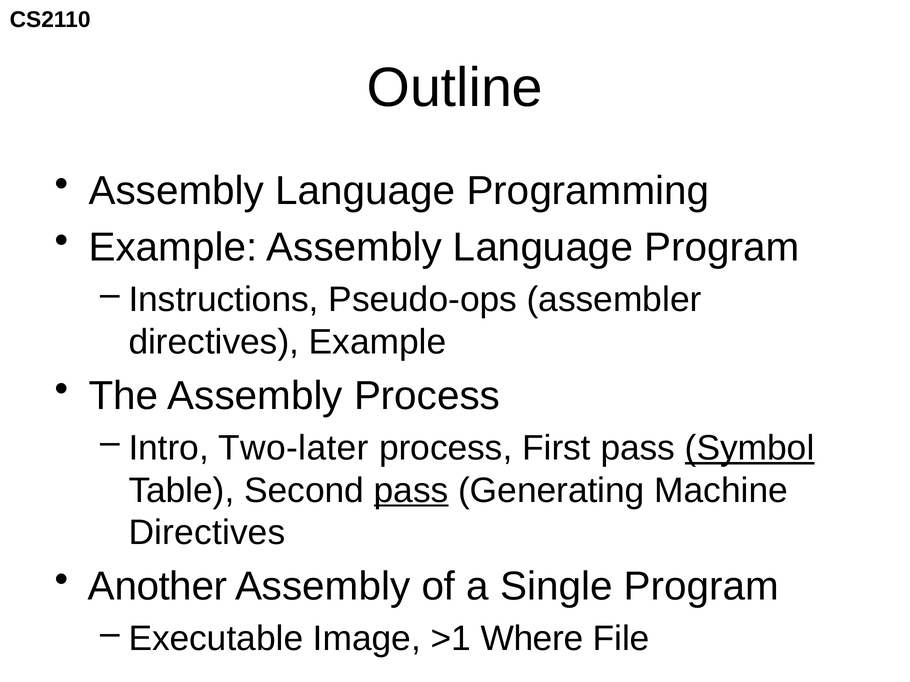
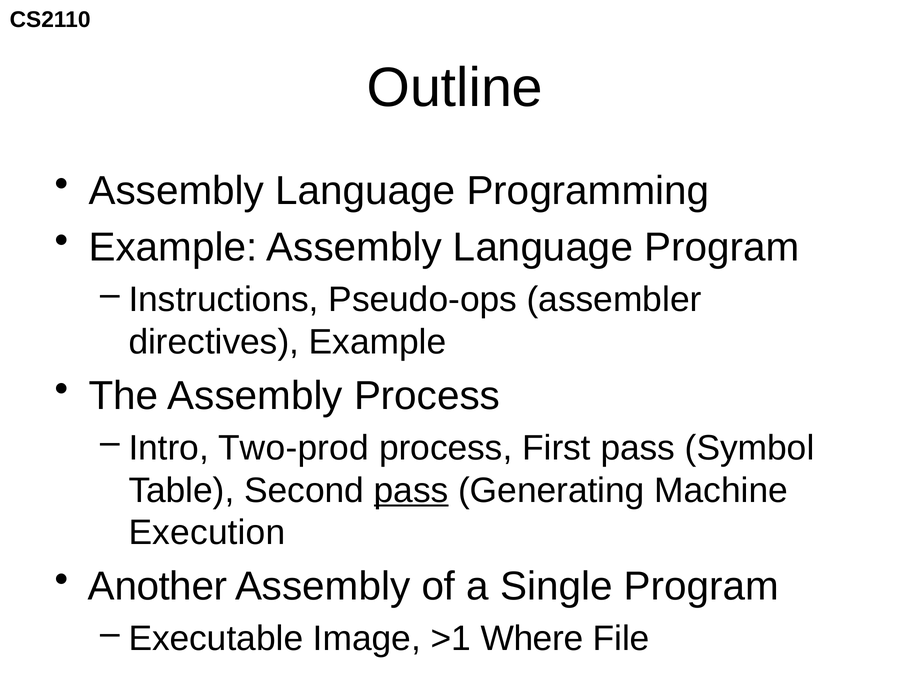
Two-later: Two-later -> Two-prod (294, 448)
Symbol underline: present -> none (750, 448)
Directives: Directives -> Execution (207, 533)
